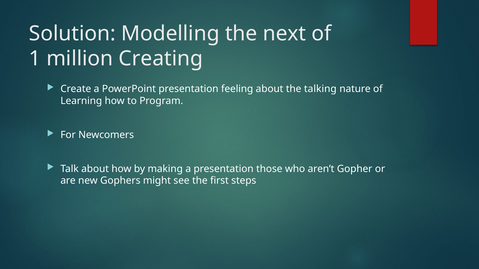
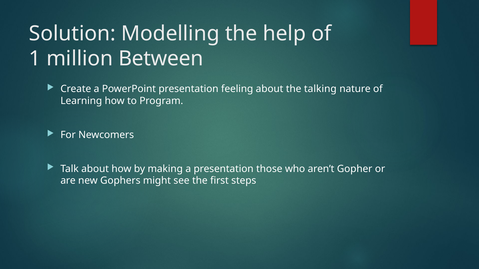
next: next -> help (284, 34)
Creating: Creating -> Between (161, 59)
